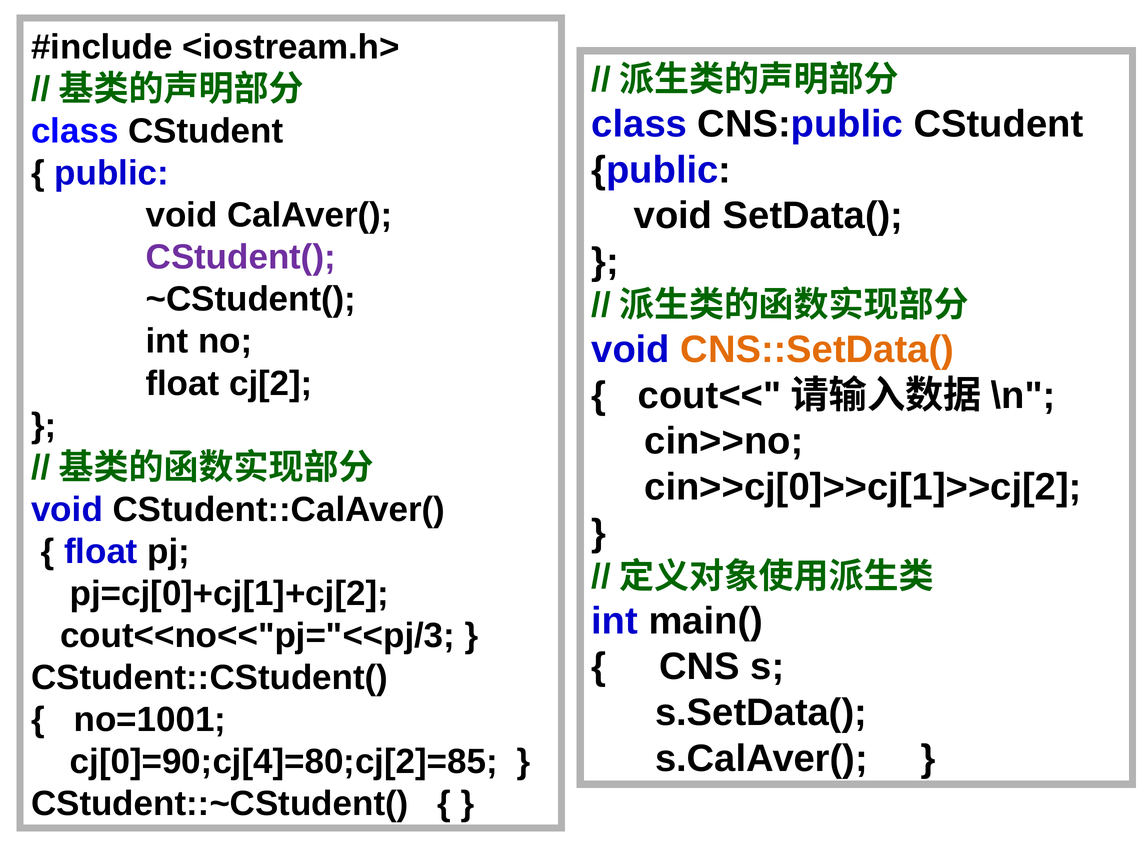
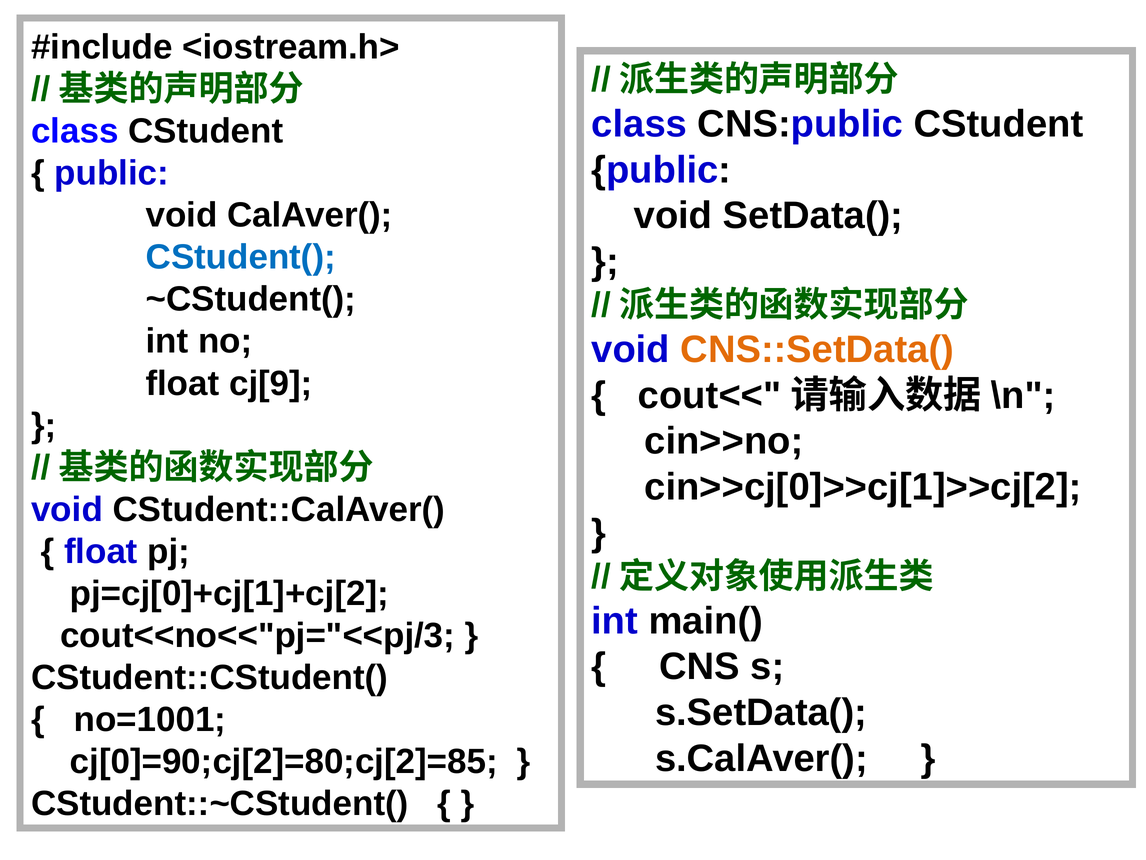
CStudent( colour: purple -> blue (241, 257)
cj[2: cj[2 -> cj[9 (271, 383)
cj[0]=90;cj[4]=80;cj[2]=85: cj[0]=90;cj[4]=80;cj[2]=85 -> cj[0]=90;cj[2]=80;cj[2]=85 (284, 761)
